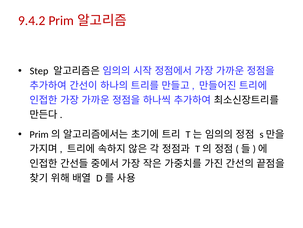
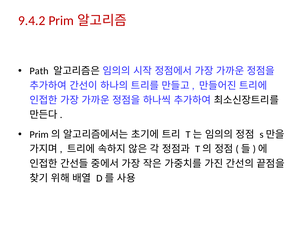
Step: Step -> Path (39, 71)
